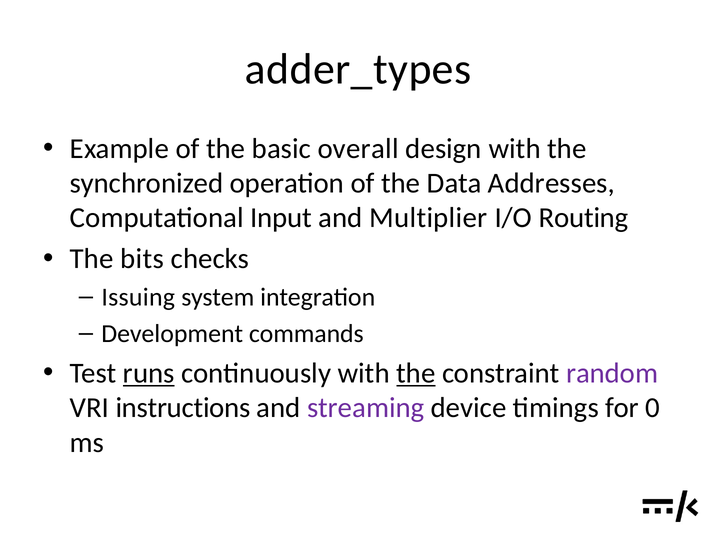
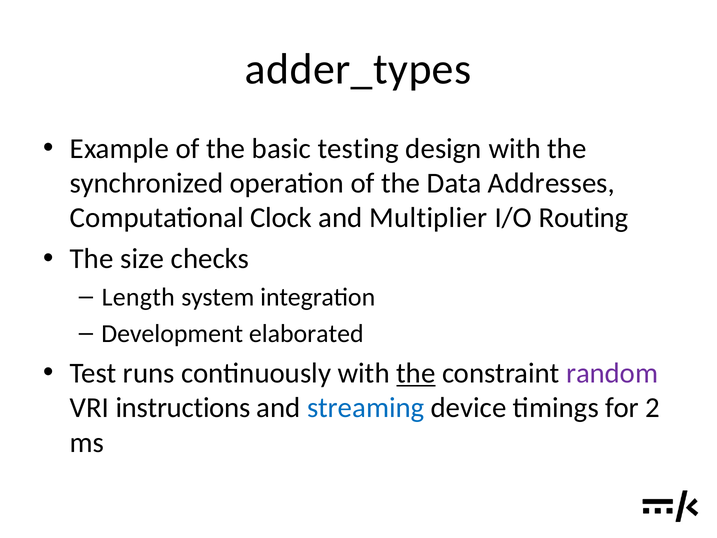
overall: overall -> testing (358, 148)
Input: Input -> Clock (281, 218)
bits: bits -> size (142, 259)
Issuing: Issuing -> Length (138, 297)
commands: commands -> elaborated (306, 334)
runs underline: present -> none (149, 373)
streaming colour: purple -> blue (366, 408)
0: 0 -> 2 (653, 408)
